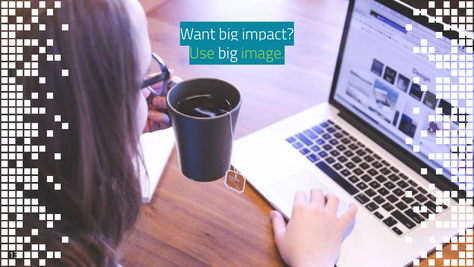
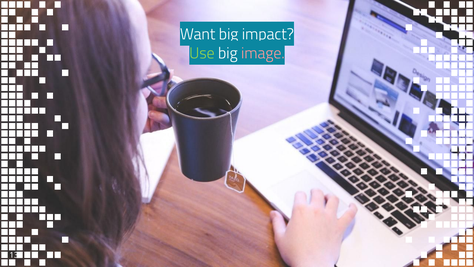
image colour: light green -> pink (263, 53)
